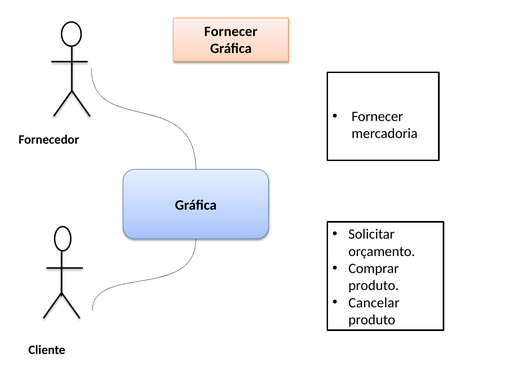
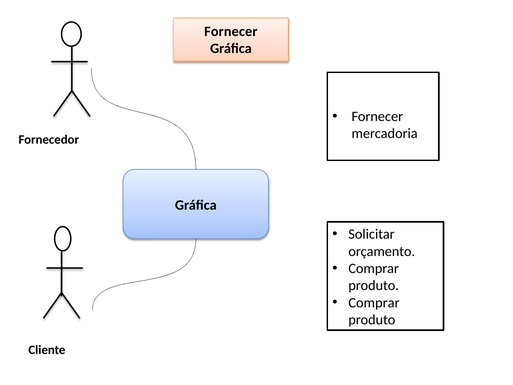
Cancelar: Cancelar -> Comprar (374, 303)
